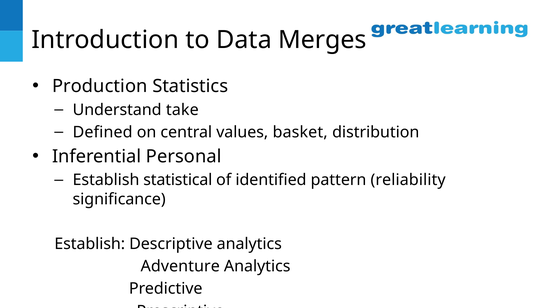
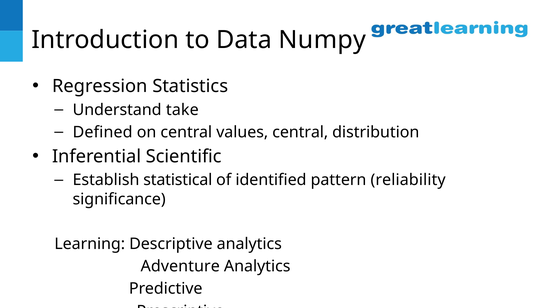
Merges: Merges -> Numpy (322, 40)
Production: Production -> Regression (100, 86)
values basket: basket -> central (300, 132)
Personal: Personal -> Scientific (184, 157)
Establish: Establish -> Learning (90, 244)
